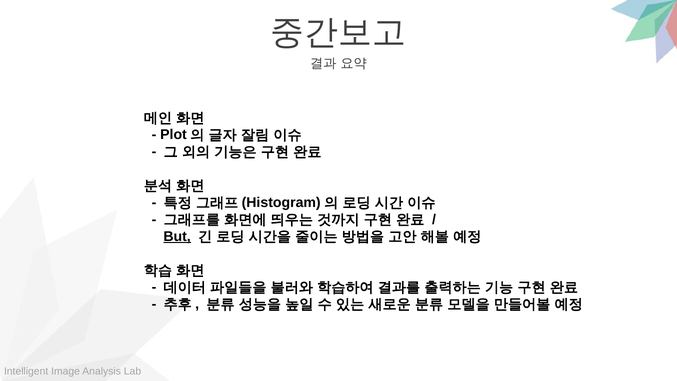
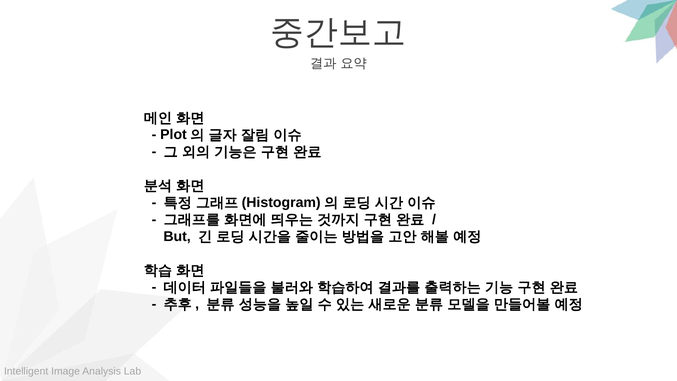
But underline: present -> none (177, 236)
